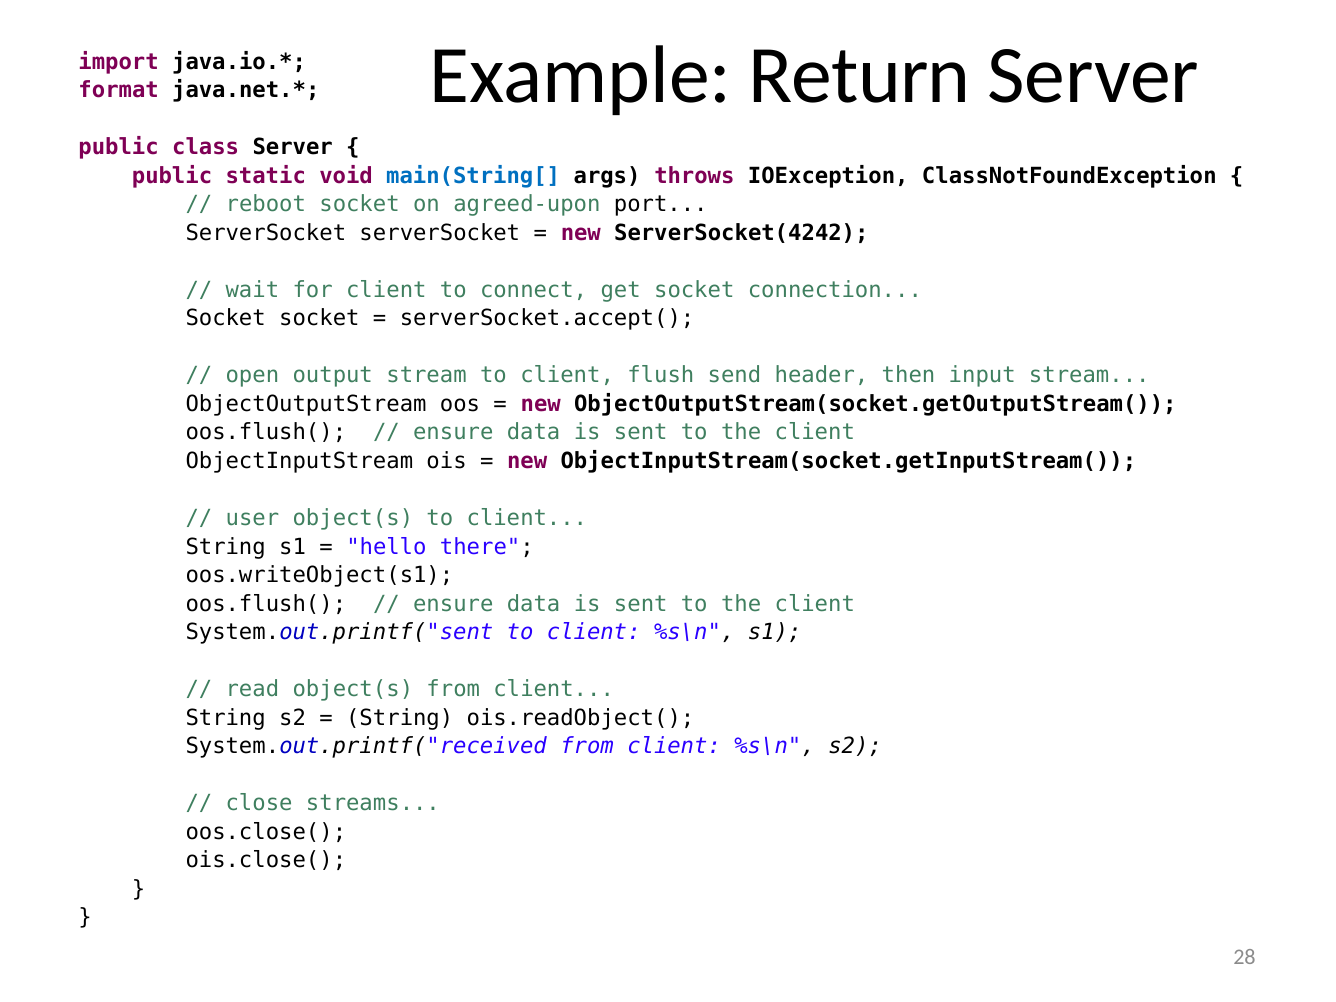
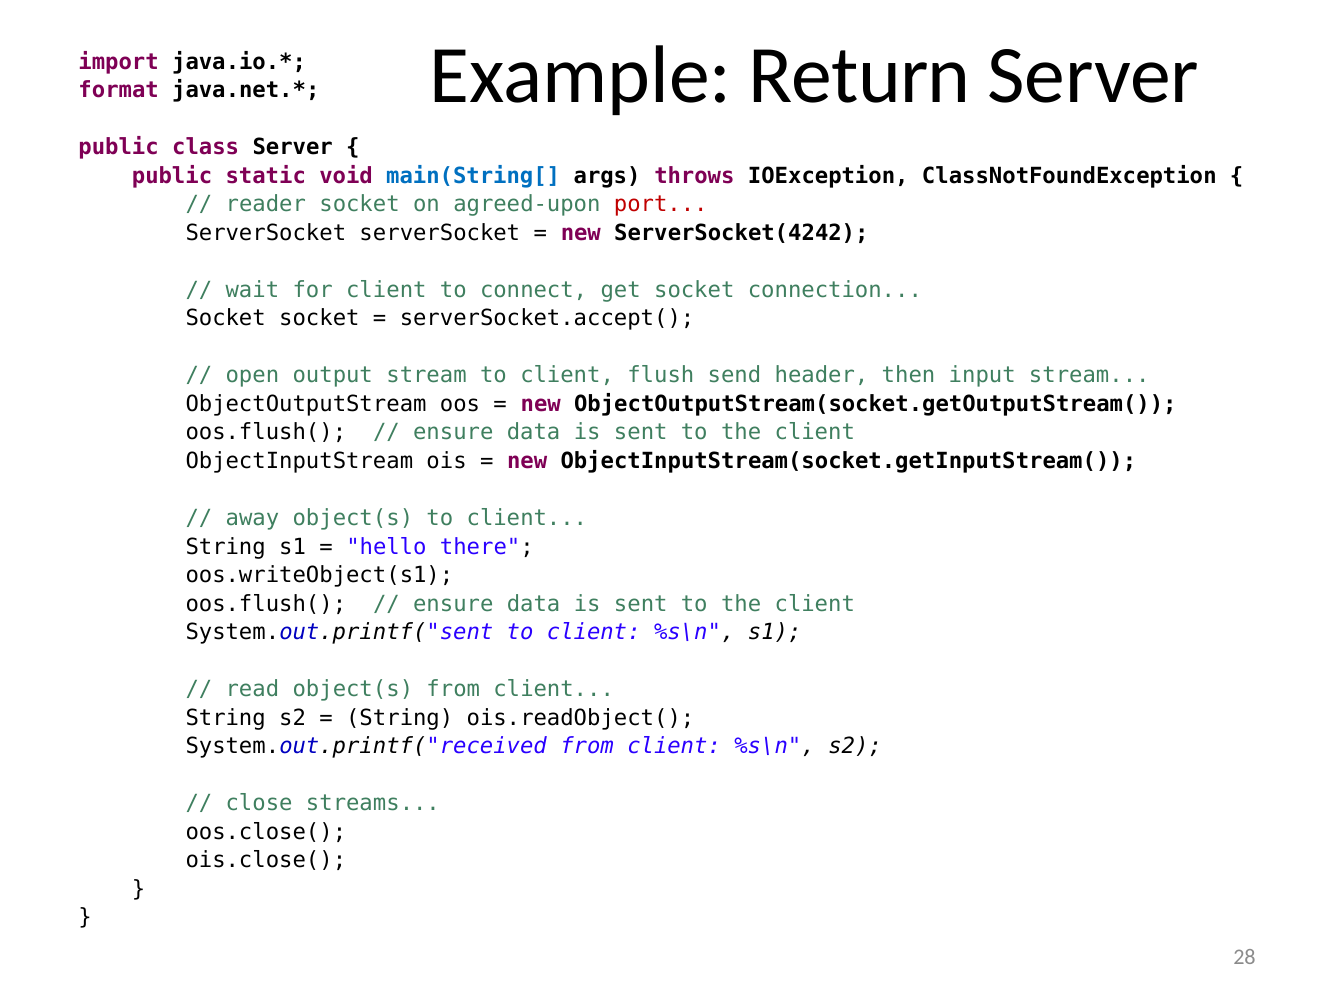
reboot: reboot -> reader (266, 205)
port colour: black -> red (661, 205)
user: user -> away (252, 518)
